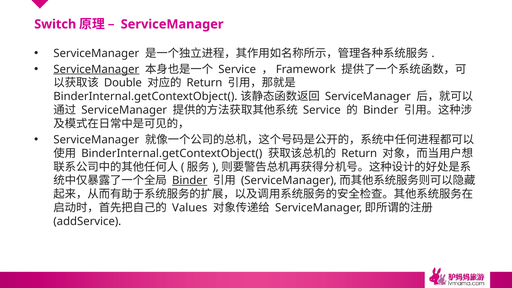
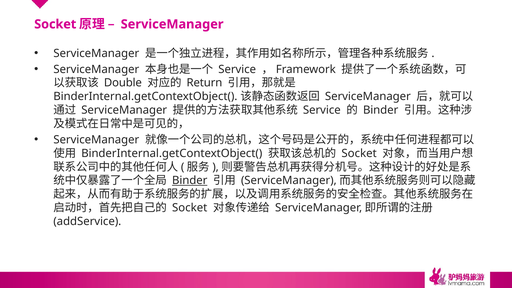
Switch: Switch -> Socket (55, 24)
ServiceManager underline: present -> none (96, 69)
Return: Return -> Socket (359, 153)
Values: Values -> Socket (190, 208)
